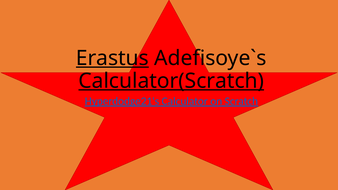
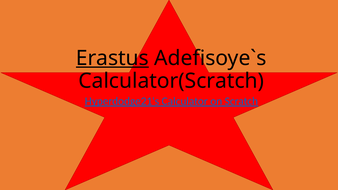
Calculator(Scratch underline: present -> none (171, 81)
